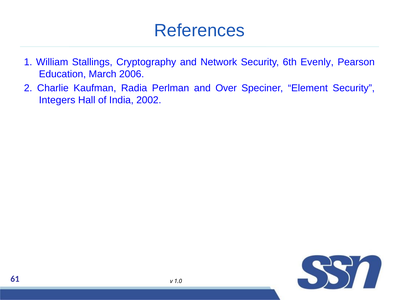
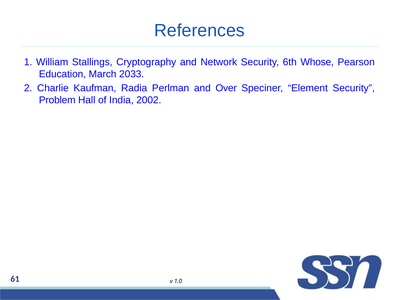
Evenly: Evenly -> Whose (317, 62)
2006: 2006 -> 2033 (132, 74)
Integers: Integers -> Problem (57, 100)
